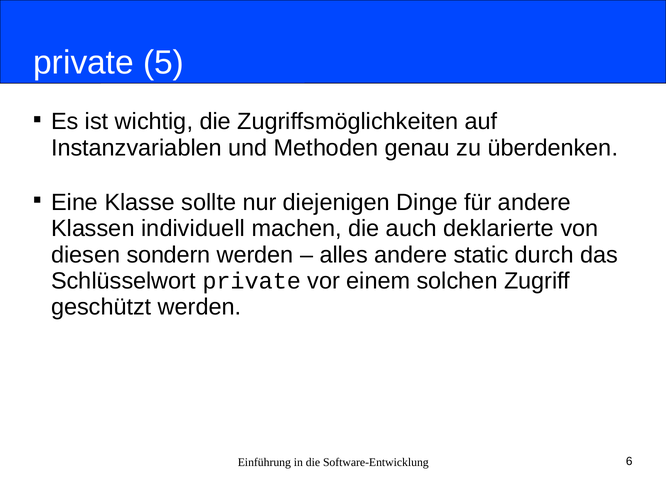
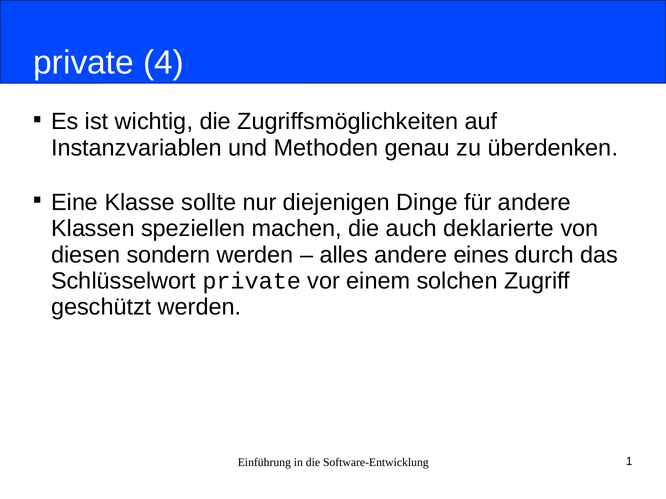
5: 5 -> 4 (164, 63)
individuell: individuell -> speziellen (193, 229)
static: static -> eines (481, 255)
6: 6 -> 1 (629, 462)
